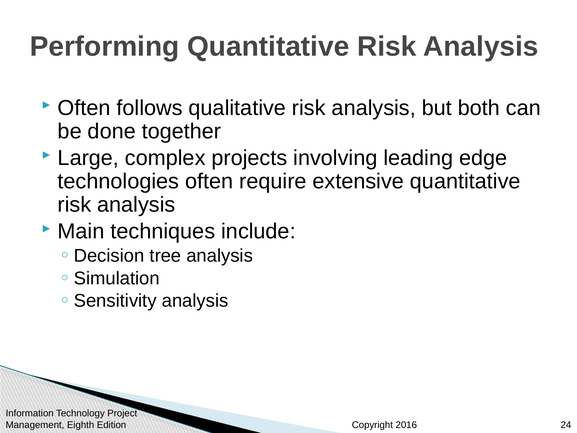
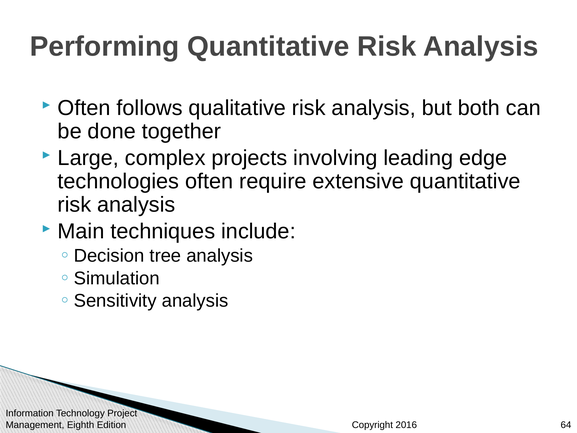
24: 24 -> 64 (566, 425)
